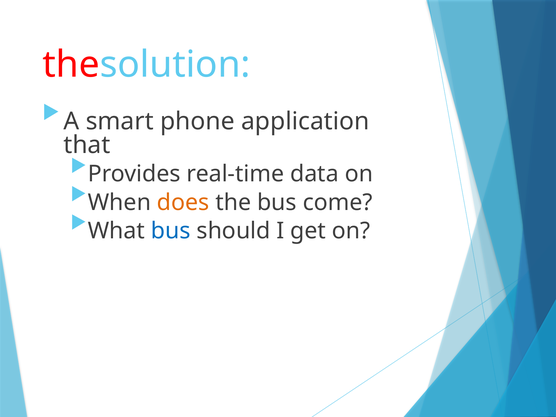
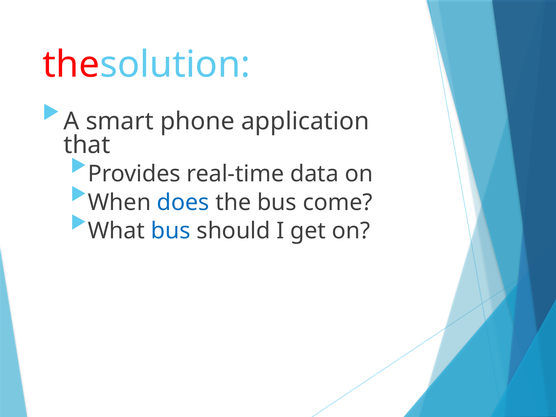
does colour: orange -> blue (183, 202)
